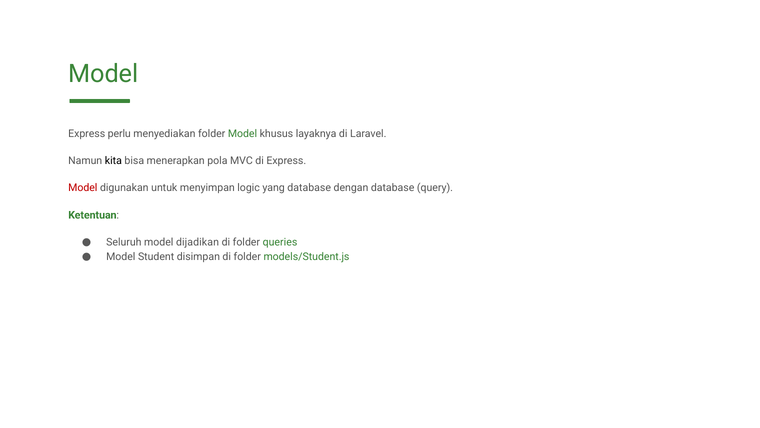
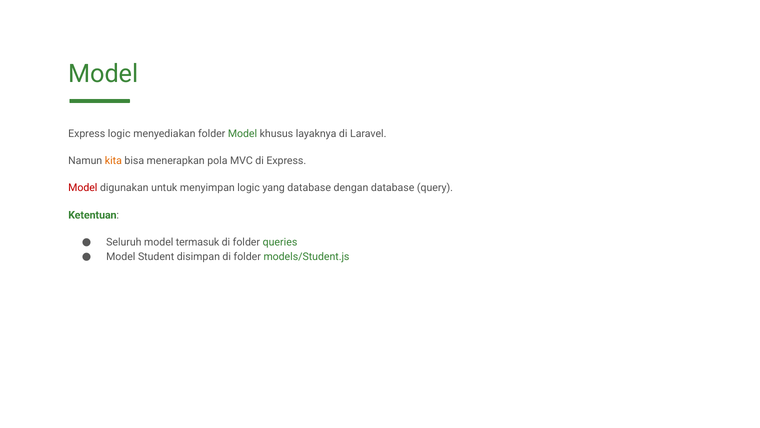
Express perlu: perlu -> logic (119, 133)
kita colour: black -> orange (113, 161)
dijadikan: dijadikan -> termasuk (198, 242)
